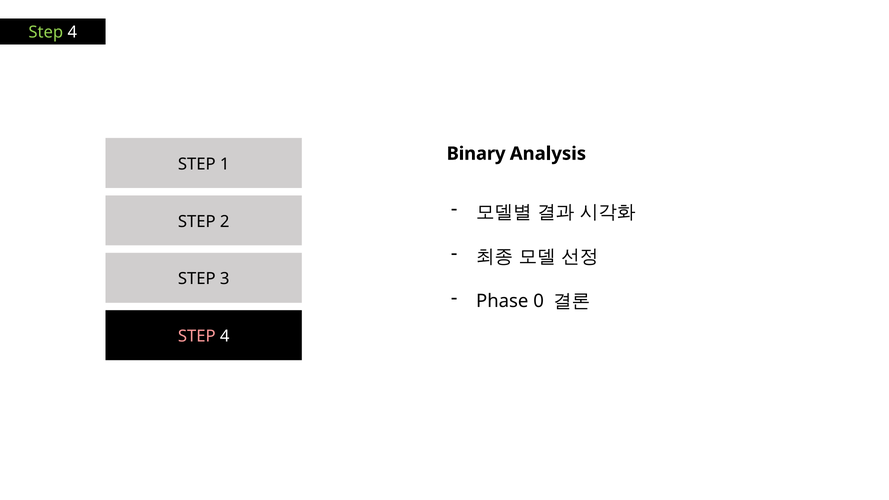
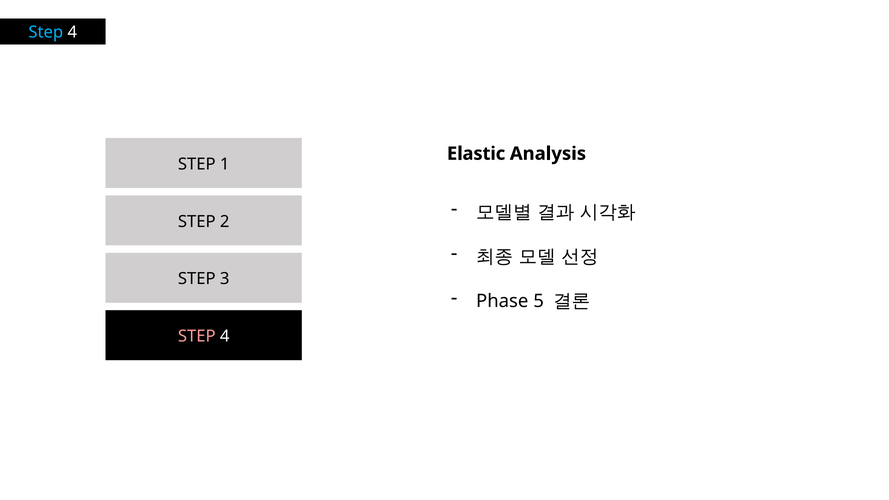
Step colour: light green -> light blue (46, 32)
Binary: Binary -> Elastic (476, 154)
0: 0 -> 5 (539, 301)
